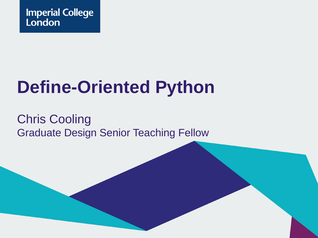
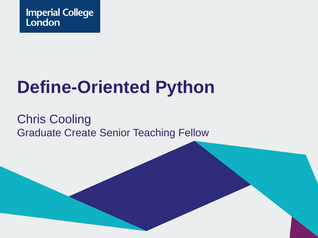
Design: Design -> Create (80, 133)
